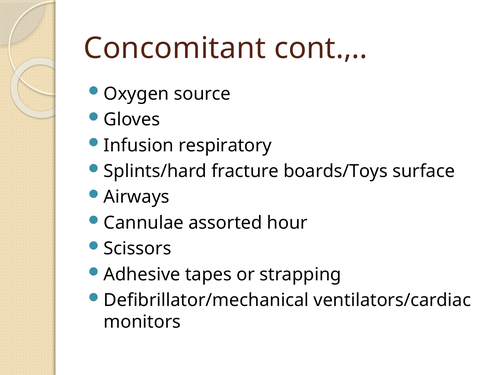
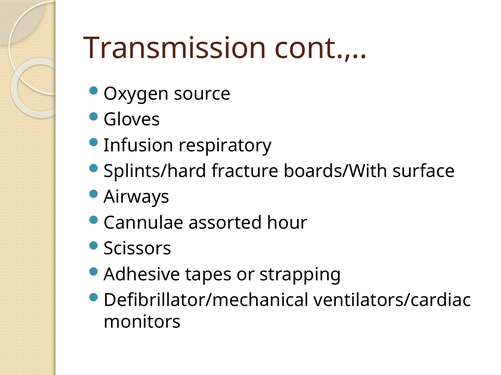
Concomitant: Concomitant -> Transmission (175, 48)
boards/Toys: boards/Toys -> boards/With (336, 172)
